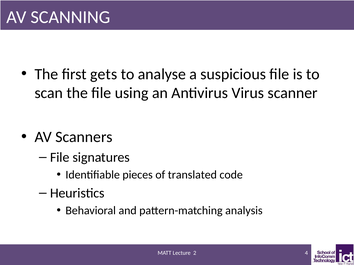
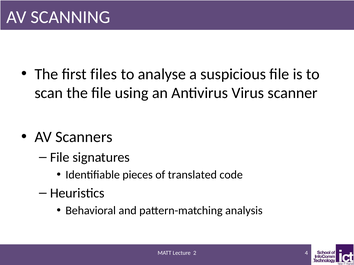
gets: gets -> files (104, 74)
